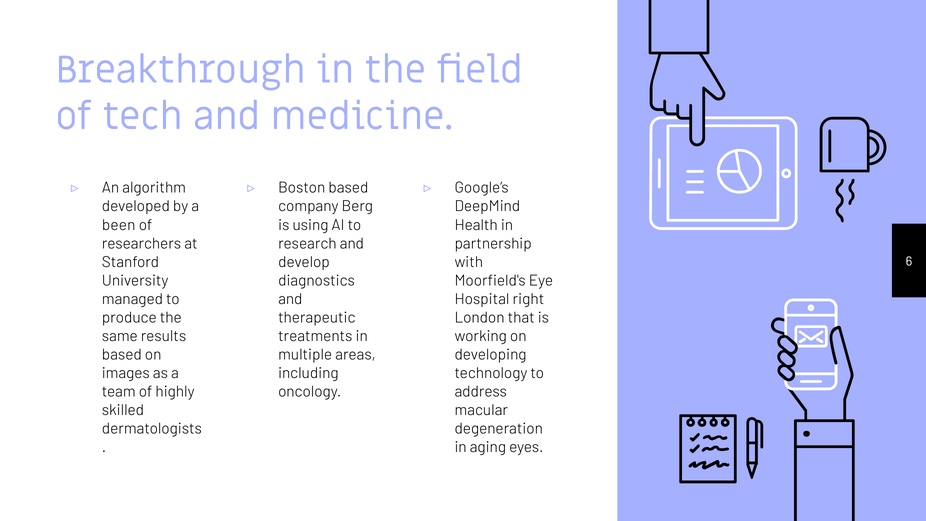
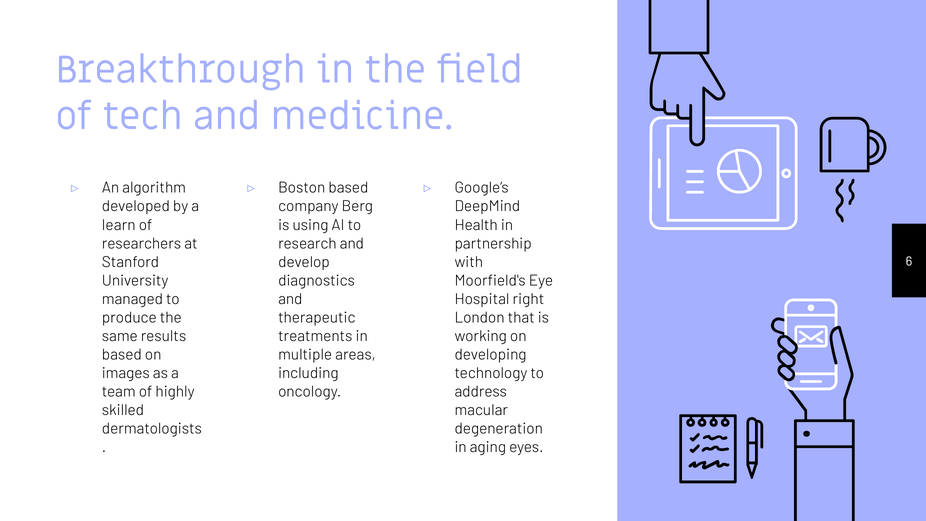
been: been -> learn (119, 225)
